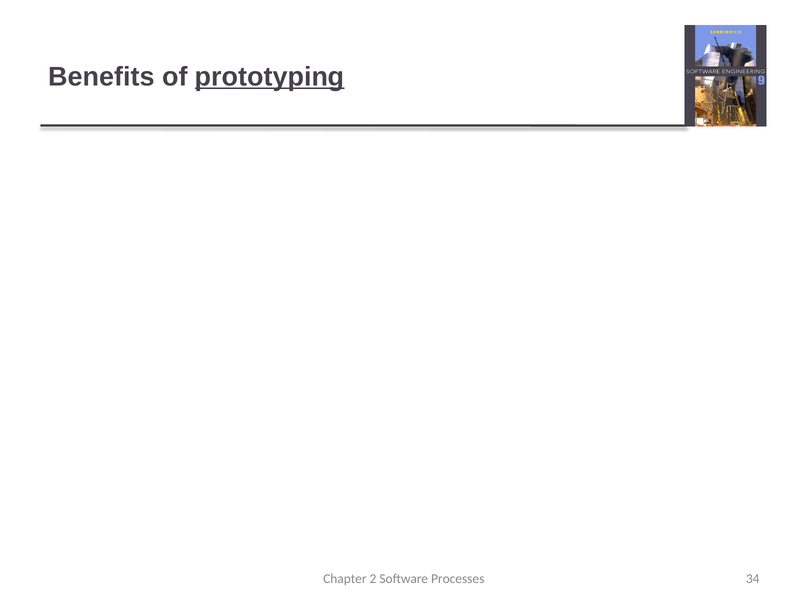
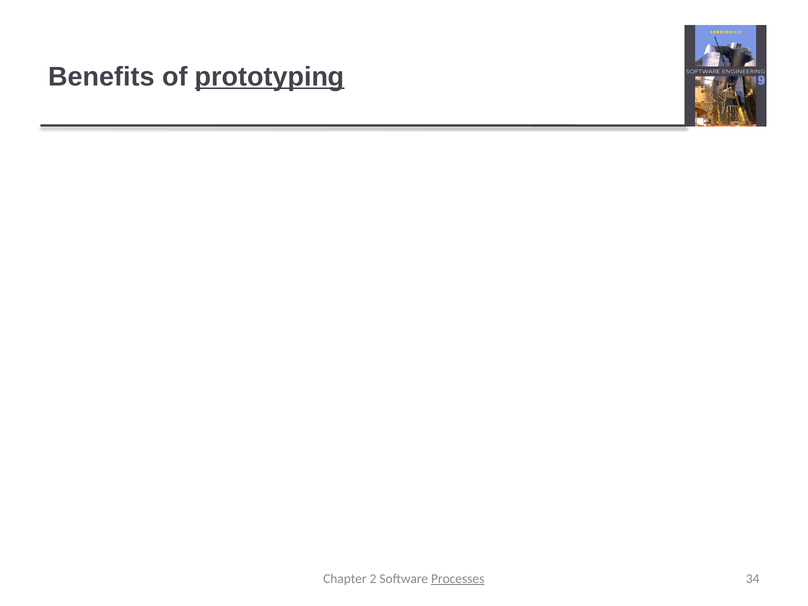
Processes underline: none -> present (458, 579)
